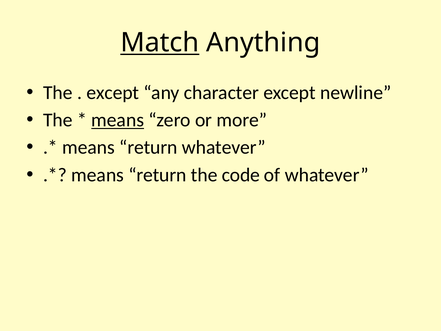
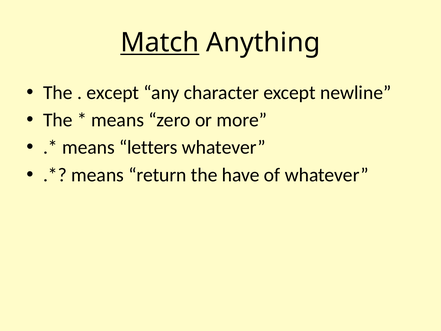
means underline: present -> none (118, 120)
return: return -> letters (148, 147)
code: code -> have (241, 175)
